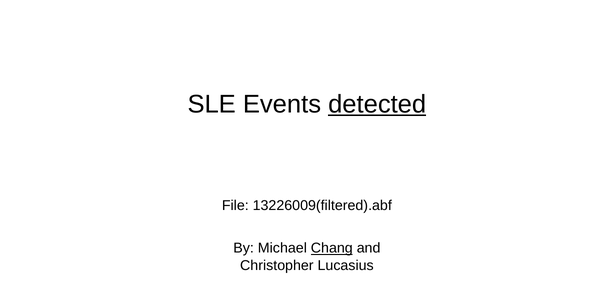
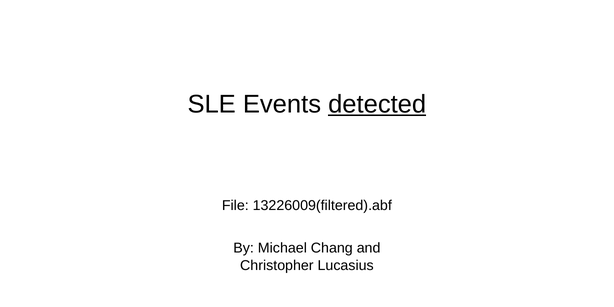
Chang underline: present -> none (332, 248)
